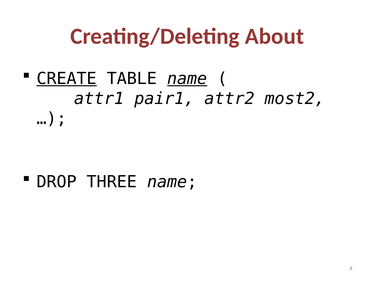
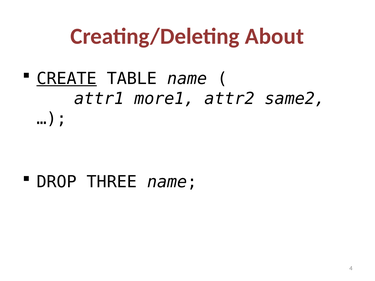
name underline: present -> none (187, 79)
pair1: pair1 -> more1 (164, 99)
most2: most2 -> same2 (295, 99)
